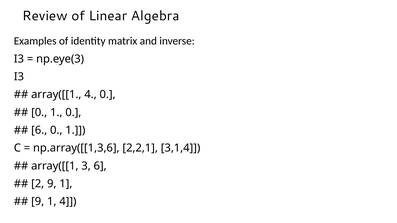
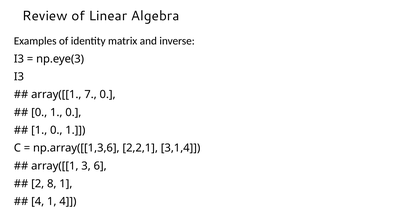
array([[1 4: 4 -> 7 (91, 95)
6: 6 -> 1 (39, 130)
2 9: 9 -> 8 (52, 184)
9: 9 -> 4 (38, 202)
